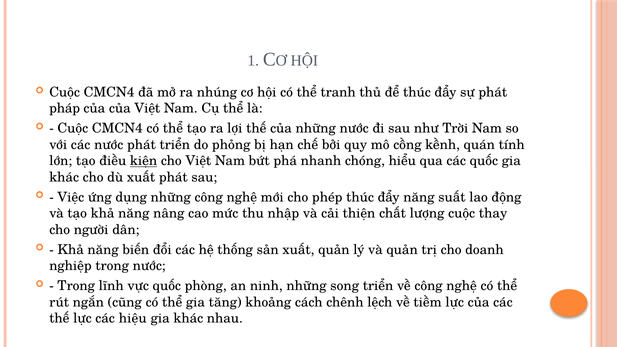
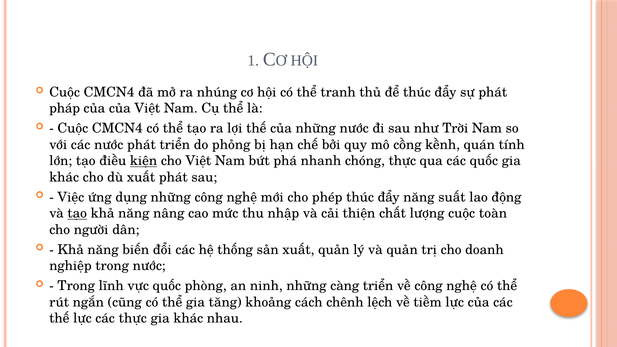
chóng hiểu: hiểu -> thực (402, 161)
tạo underline: none -> present (77, 213)
thay: thay -> toàn (493, 213)
song: song -> càng (345, 286)
các hiệu: hiệu -> thực (133, 318)
